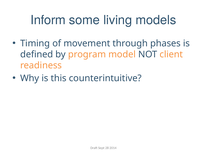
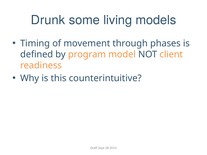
Inform: Inform -> Drunk (48, 20)
